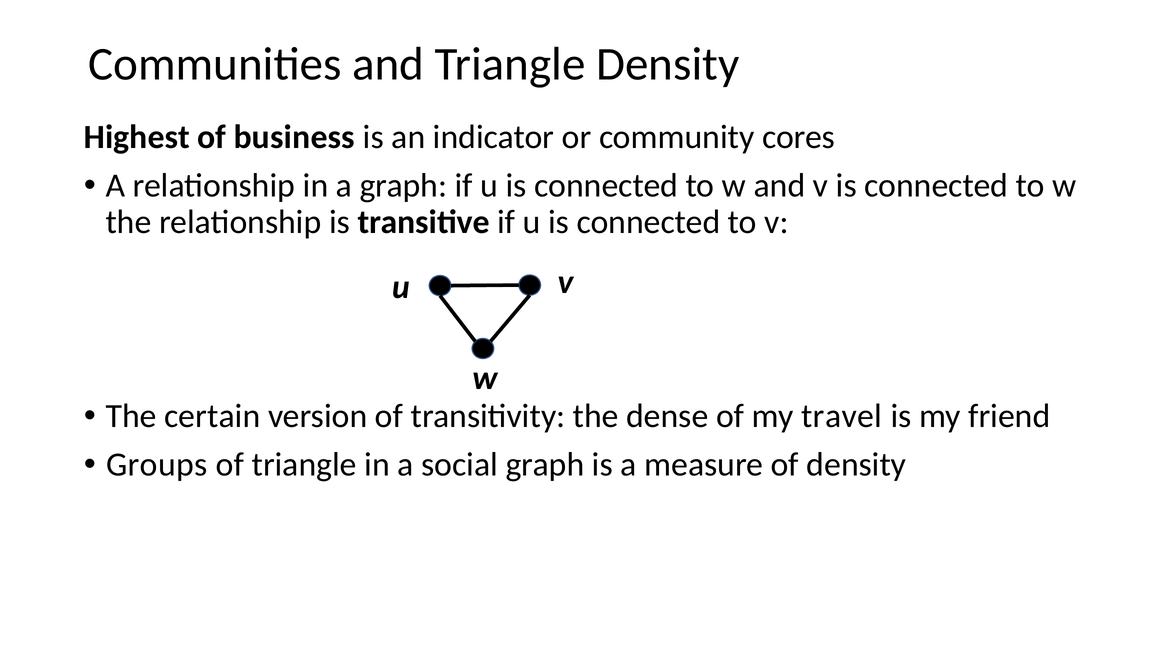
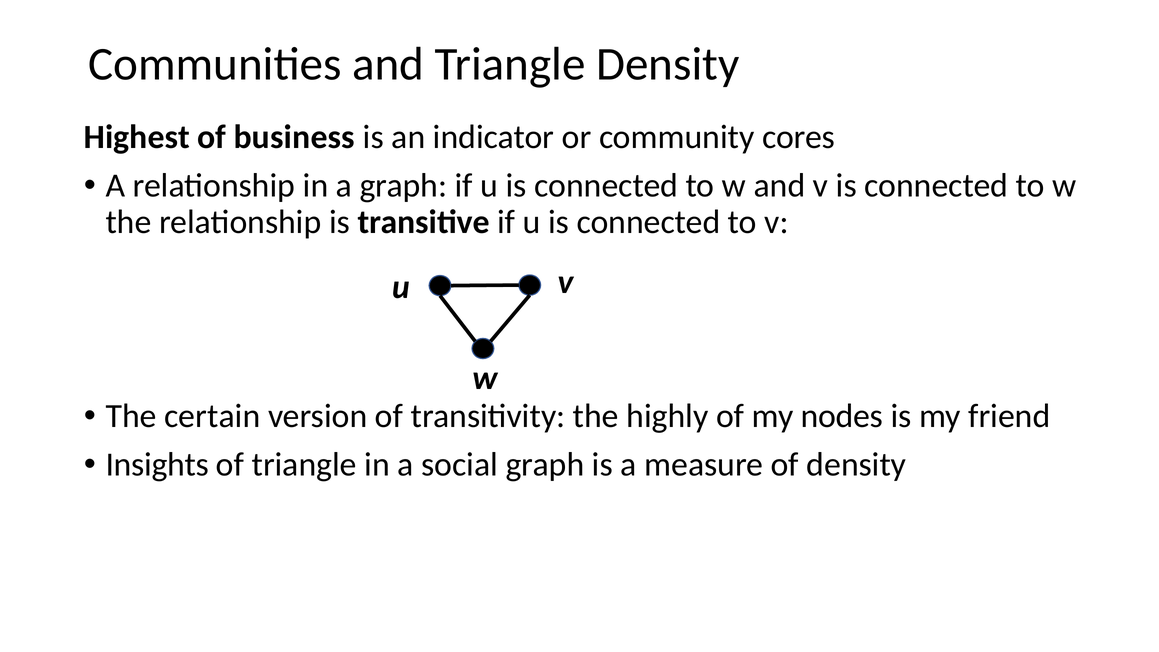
dense: dense -> highly (667, 416)
travel: travel -> nodes (842, 416)
Groups: Groups -> Insights (157, 465)
